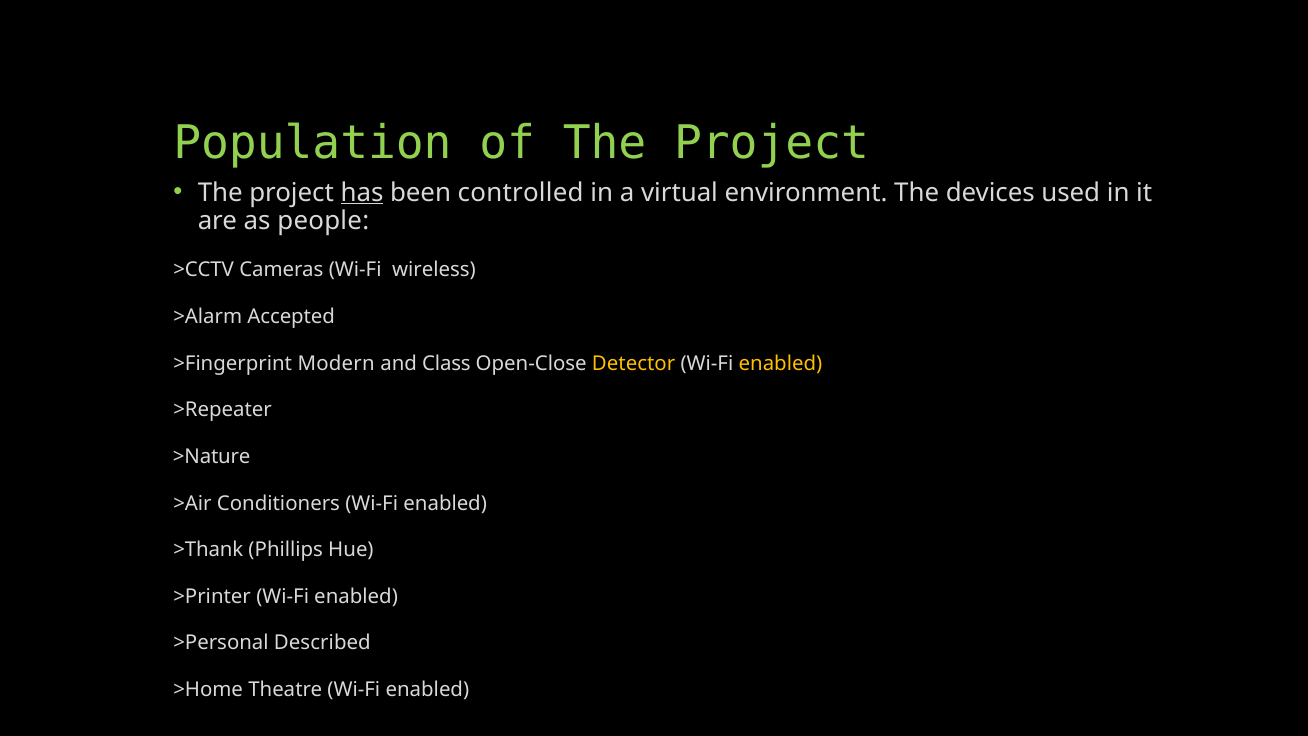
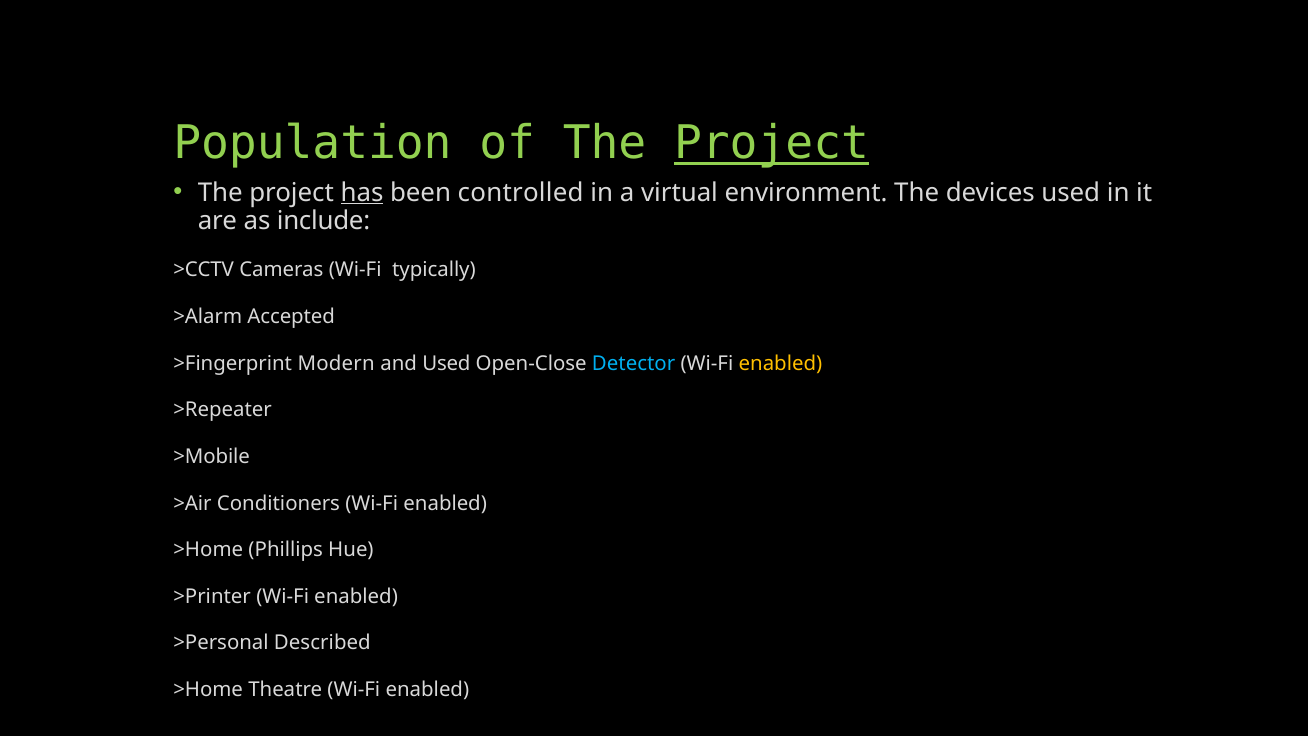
Project underline: none -> present (772, 144)
people: people -> include (324, 220)
wireless: wireless -> typically (434, 270)
and Class: Class -> Used (446, 363)
Detector colour: yellow -> light blue (634, 363)
>Nature: >Nature -> >Mobile (212, 456)
>Thank: >Thank -> >Home (208, 550)
